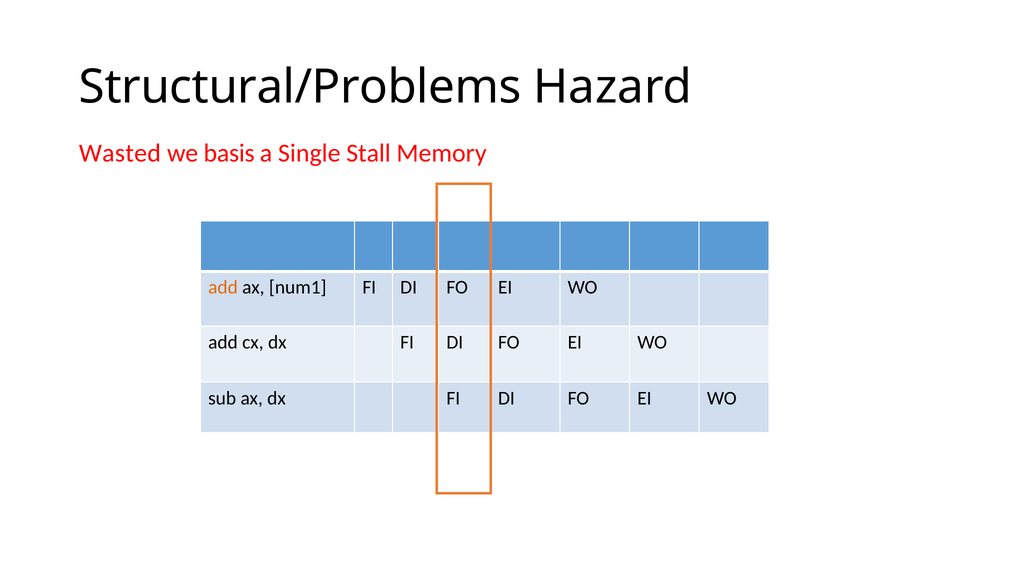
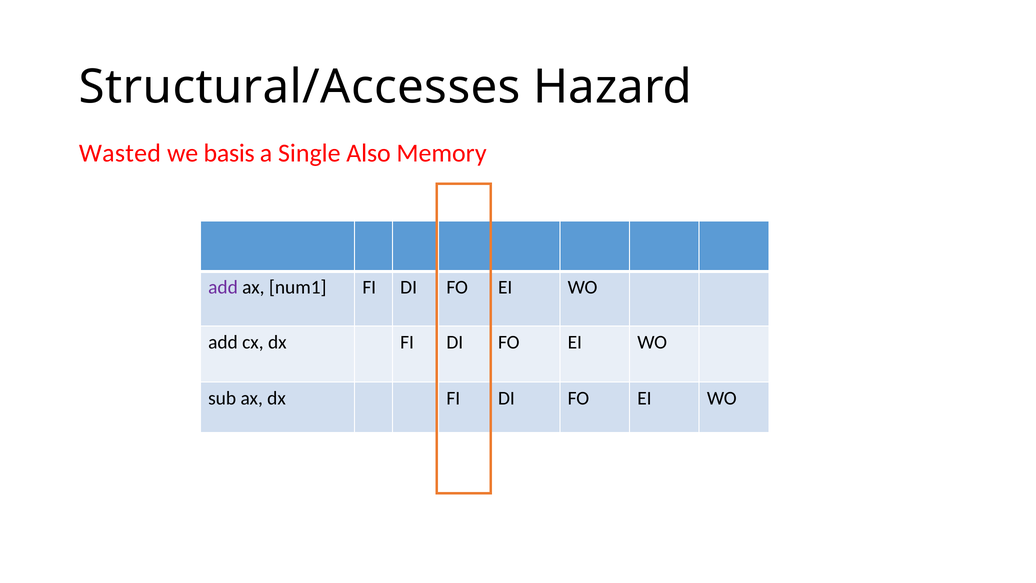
Structural/Problems: Structural/Problems -> Structural/Accesses (300, 87)
Stall: Stall -> Also (368, 153)
add colour: orange -> purple (223, 287)
